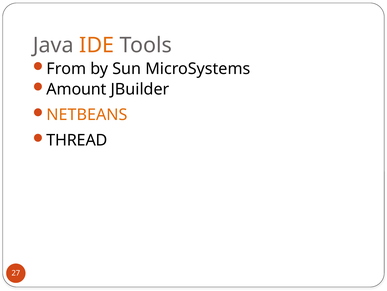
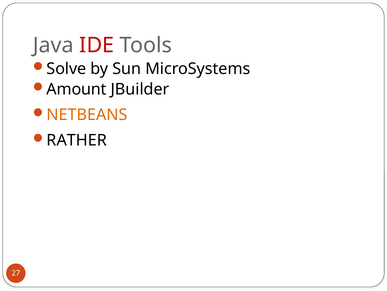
IDE colour: orange -> red (97, 45)
From: From -> Solve (66, 69)
THREAD: THREAD -> RATHER (77, 140)
